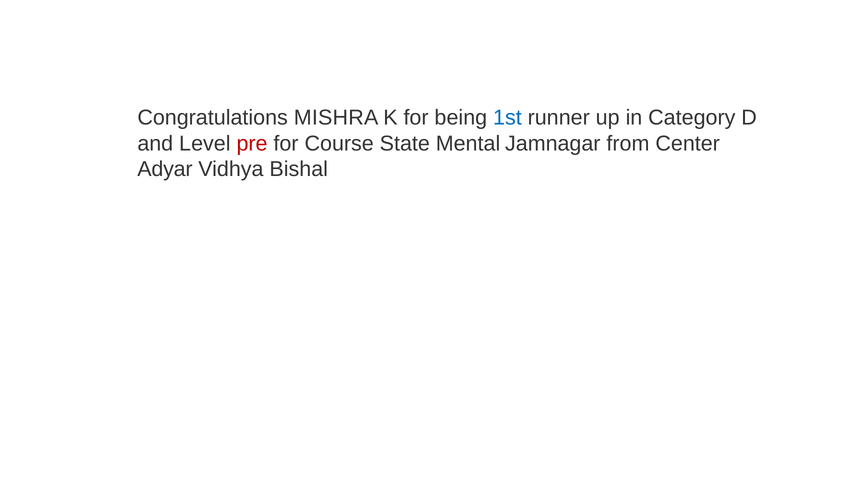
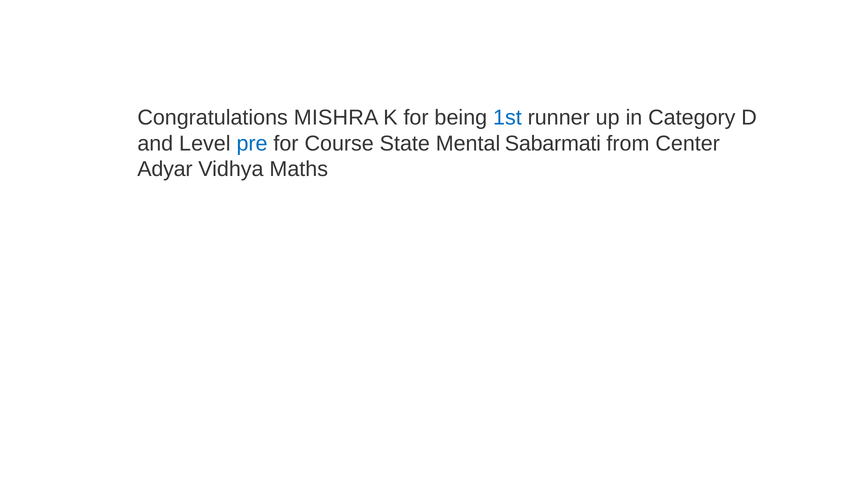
pre colour: red -> blue (252, 143)
Jamnagar: Jamnagar -> Sabarmati (553, 143)
Bishal: Bishal -> Maths (299, 169)
